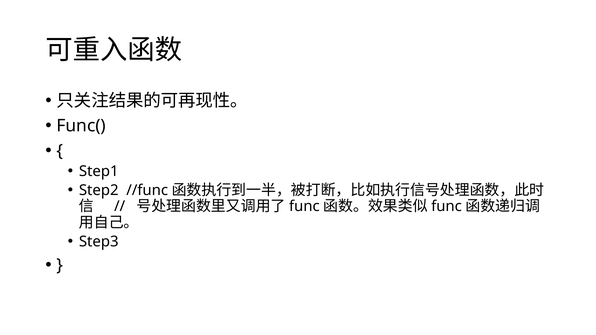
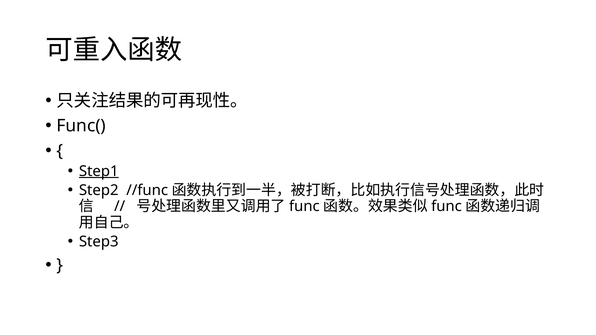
Step1 underline: none -> present (99, 171)
